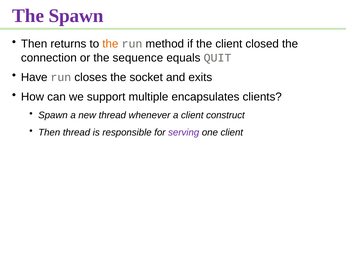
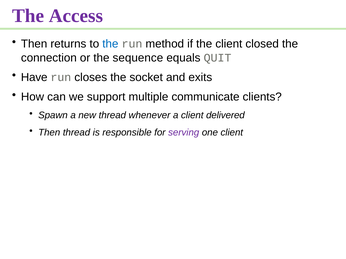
The Spawn: Spawn -> Access (76, 16)
the colour: orange -> blue (110, 44)
encapsulates: encapsulates -> communicate (206, 97)
construct: construct -> delivered (225, 115)
